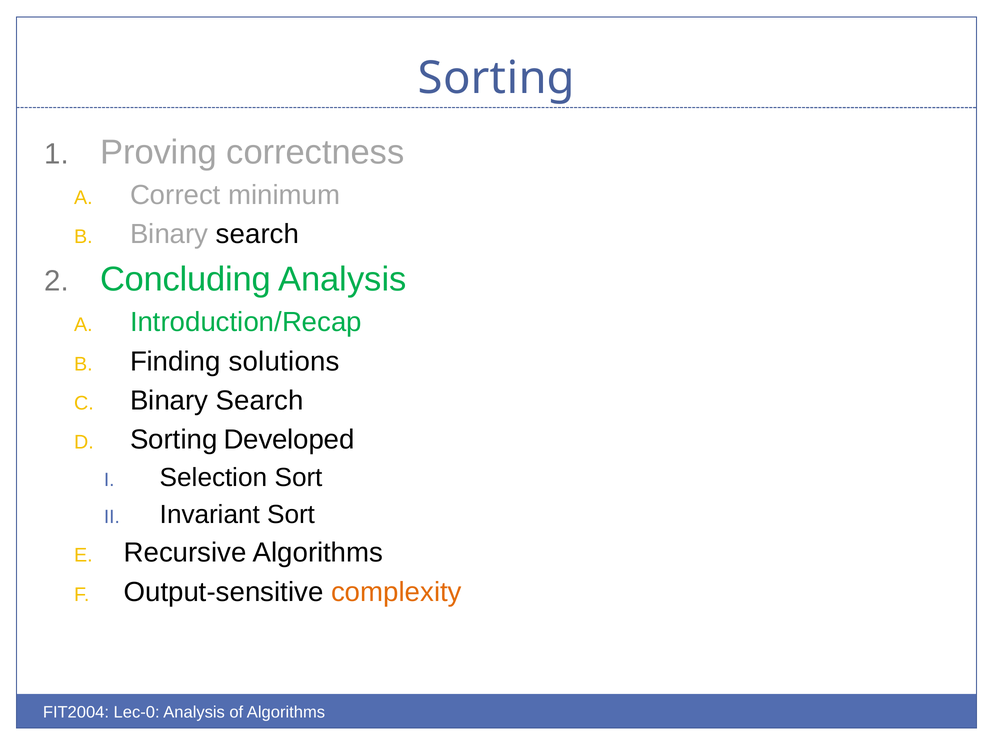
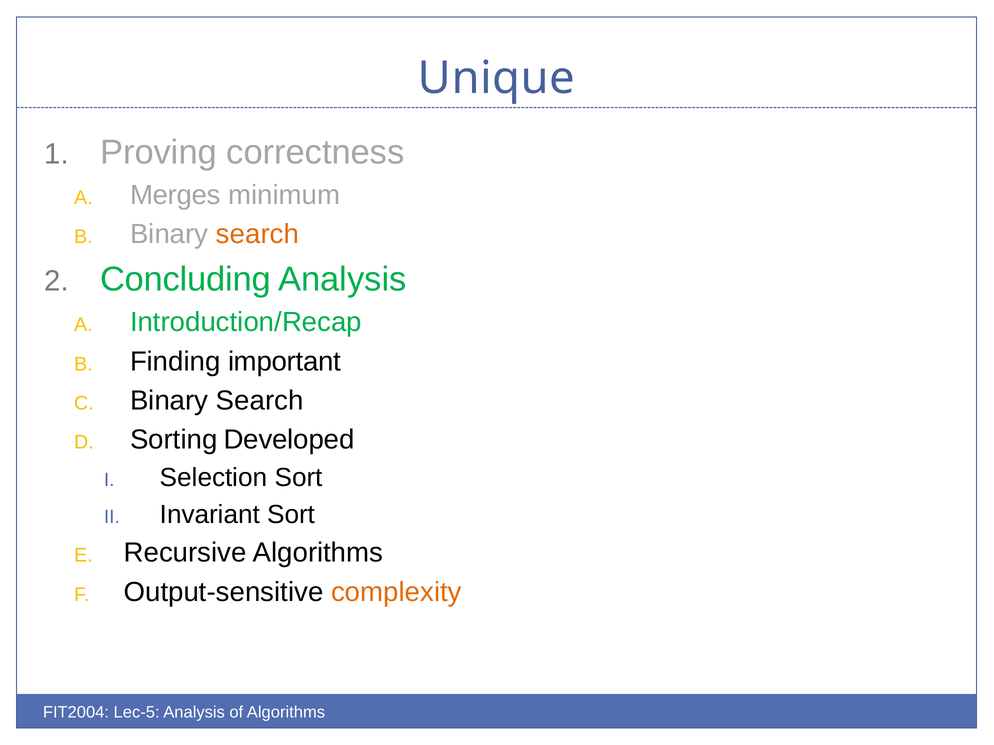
Sorting: Sorting -> Unique (496, 78)
Correct: Correct -> Merges (175, 195)
search colour: black -> orange (257, 234)
solutions: solutions -> important (284, 362)
Lec-0: Lec-0 -> Lec-5 (137, 713)
